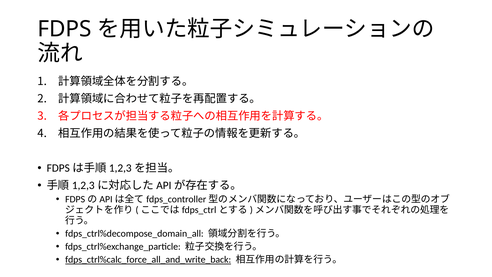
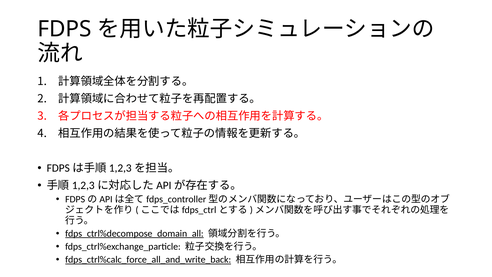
fdps_ctrl%decompose_domain_all underline: none -> present (134, 233)
